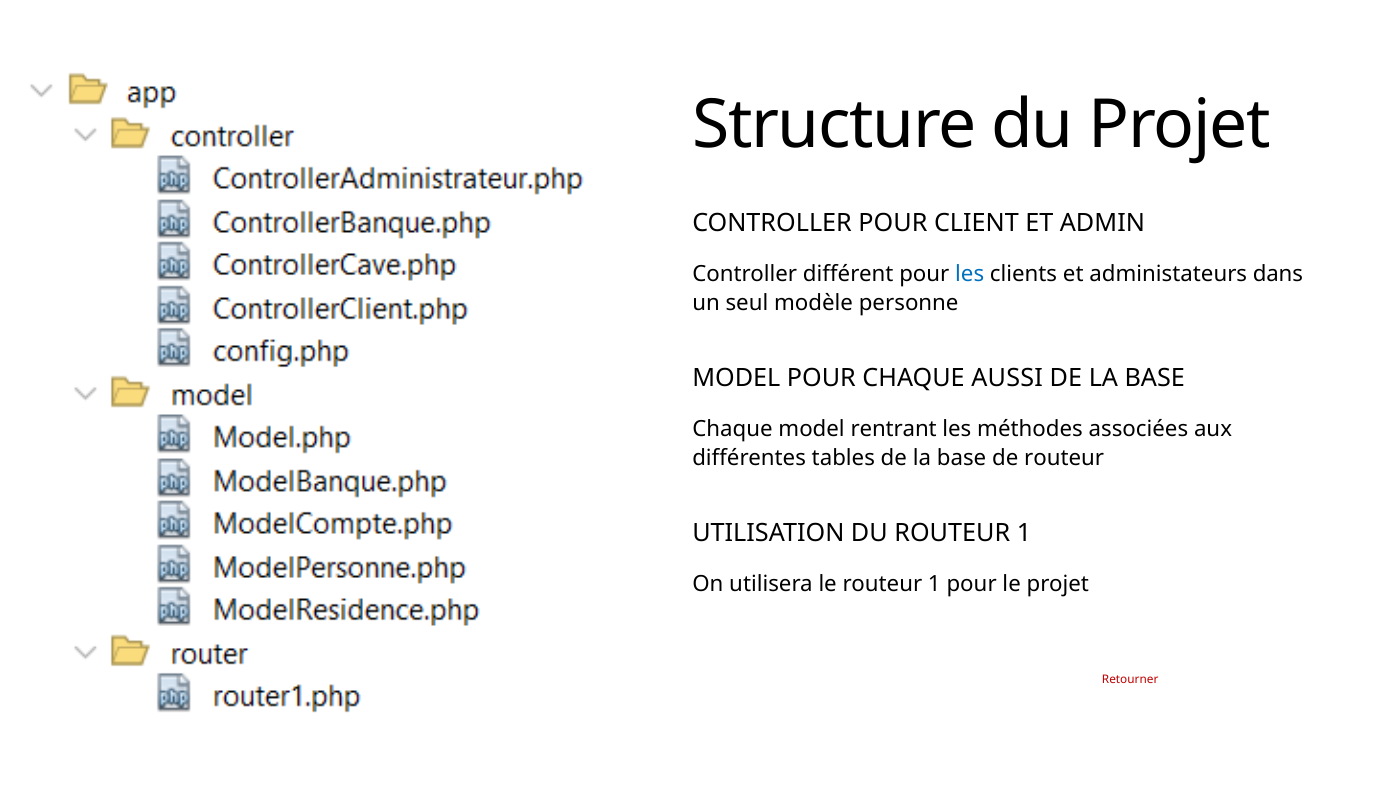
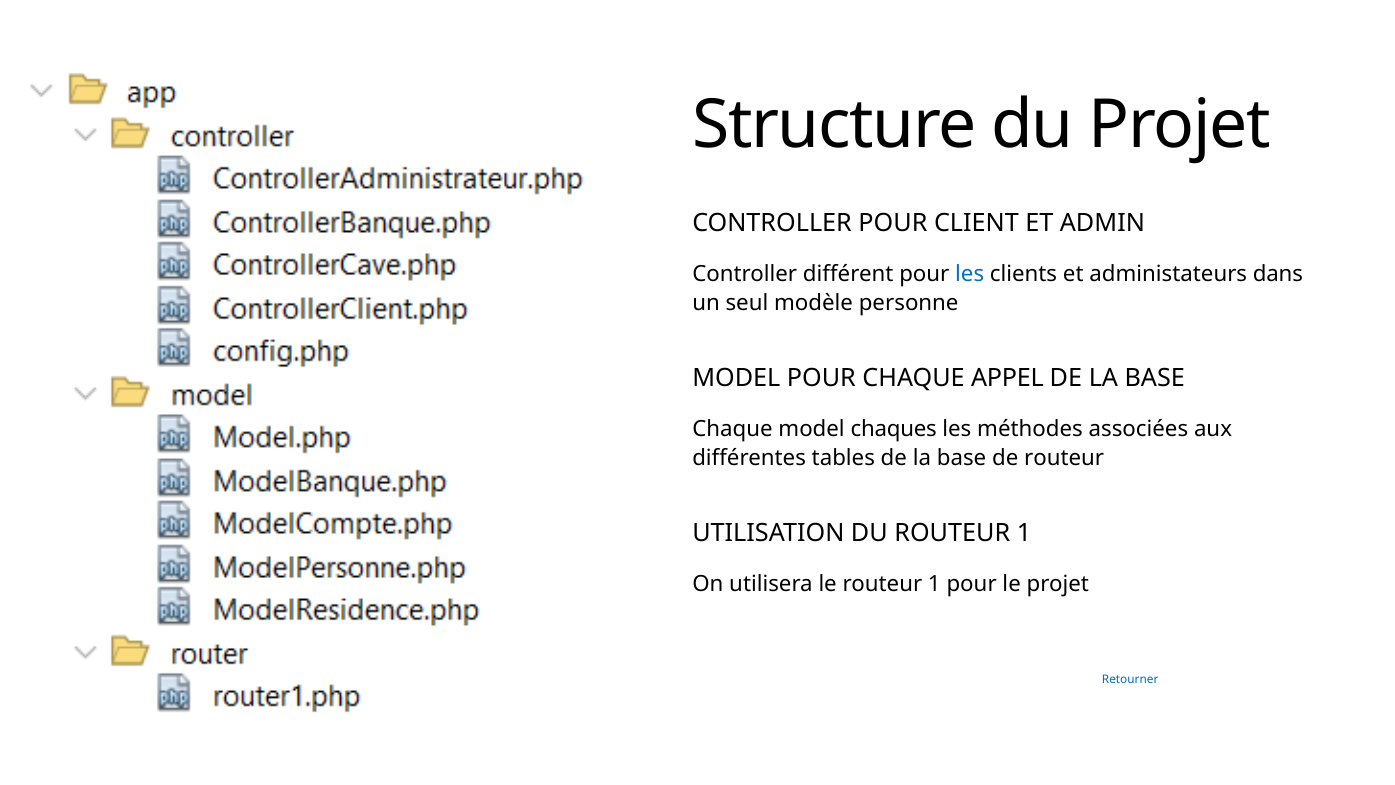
AUSSI: AUSSI -> APPEL (1007, 378)
rentrant: rentrant -> chaques (894, 429)
Retourner colour: red -> blue (1130, 679)
